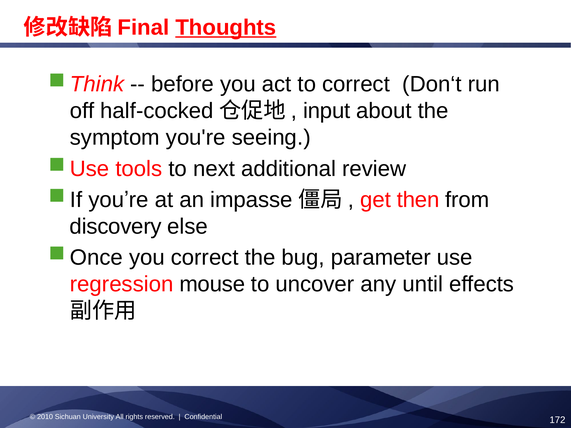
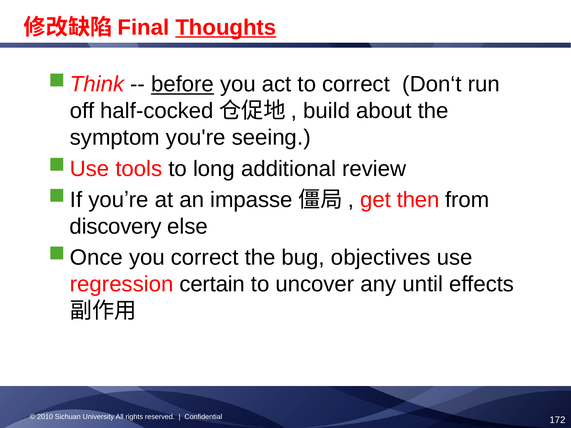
before underline: none -> present (183, 84)
input: input -> build (327, 111)
next: next -> long (214, 169)
parameter: parameter -> objectives (381, 258)
mouse: mouse -> certain (212, 284)
